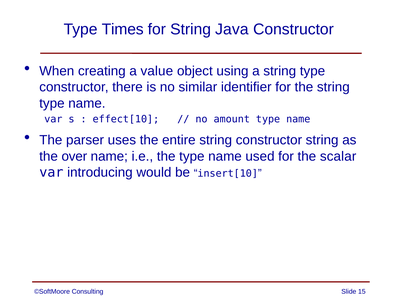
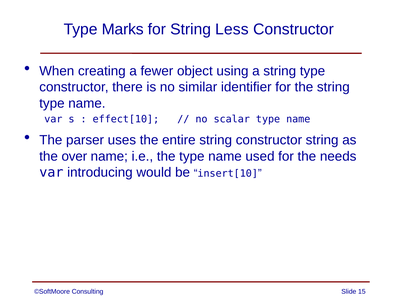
Times: Times -> Marks (123, 29)
Java: Java -> Less (232, 29)
value: value -> fewer (157, 71)
amount: amount -> scalar (232, 119)
scalar: scalar -> needs (338, 156)
